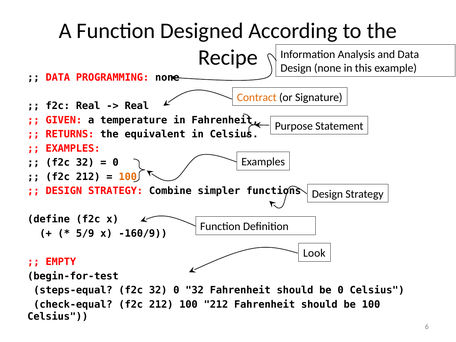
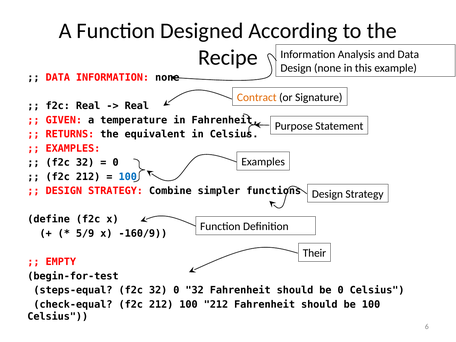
DATA PROGRAMMING: PROGRAMMING -> INFORMATION (113, 77)
100 colour: orange -> blue (128, 177)
Look: Look -> Their (314, 253)
